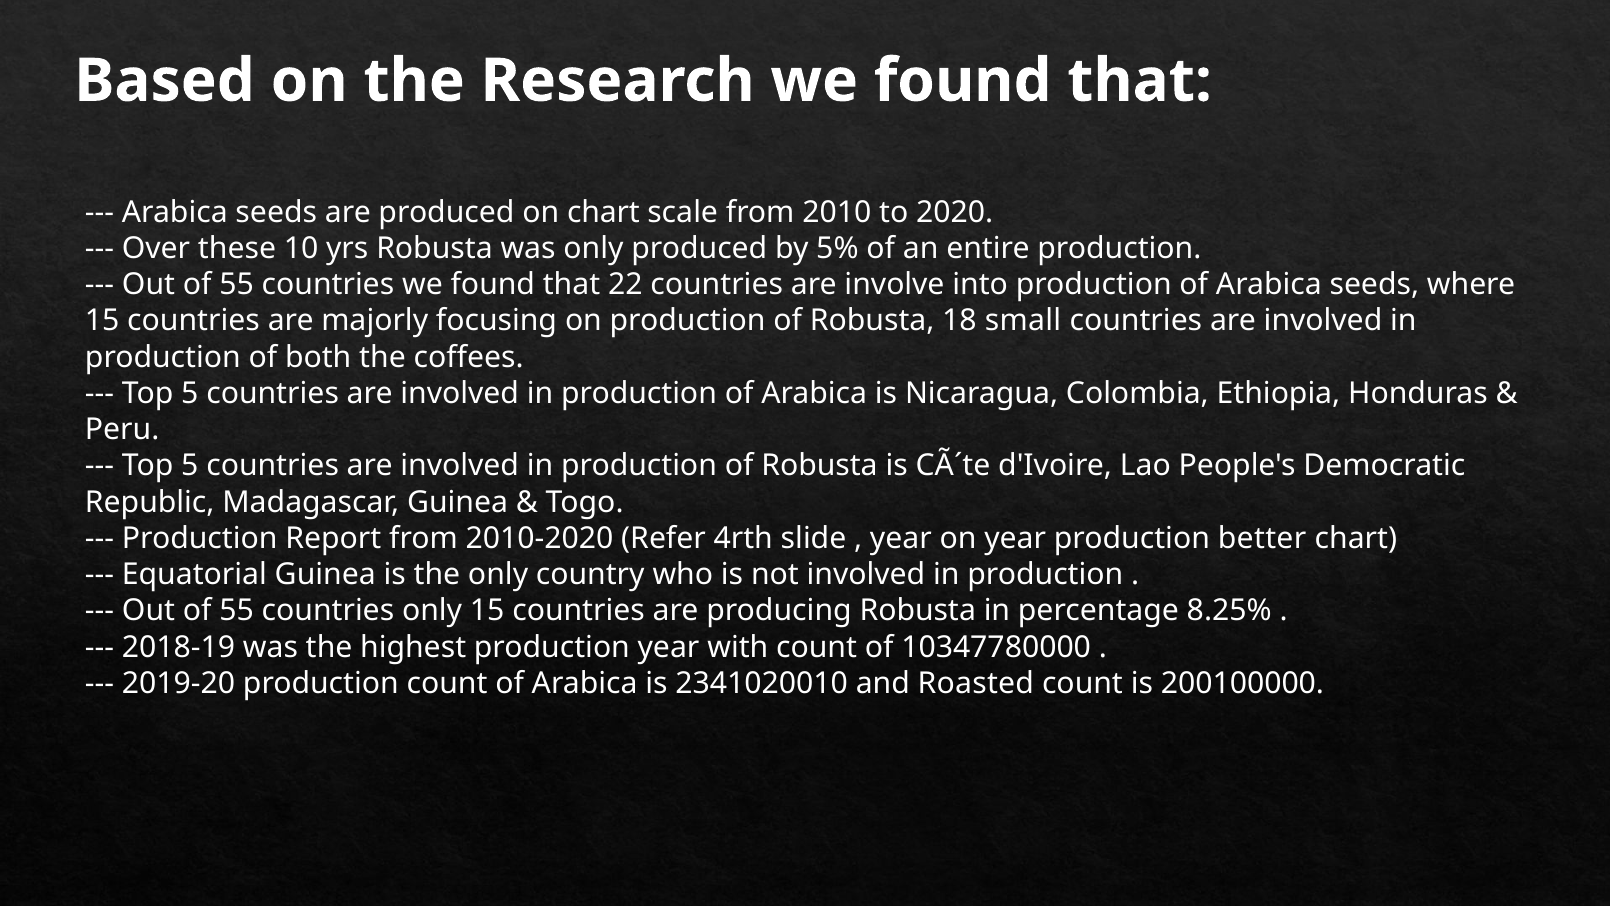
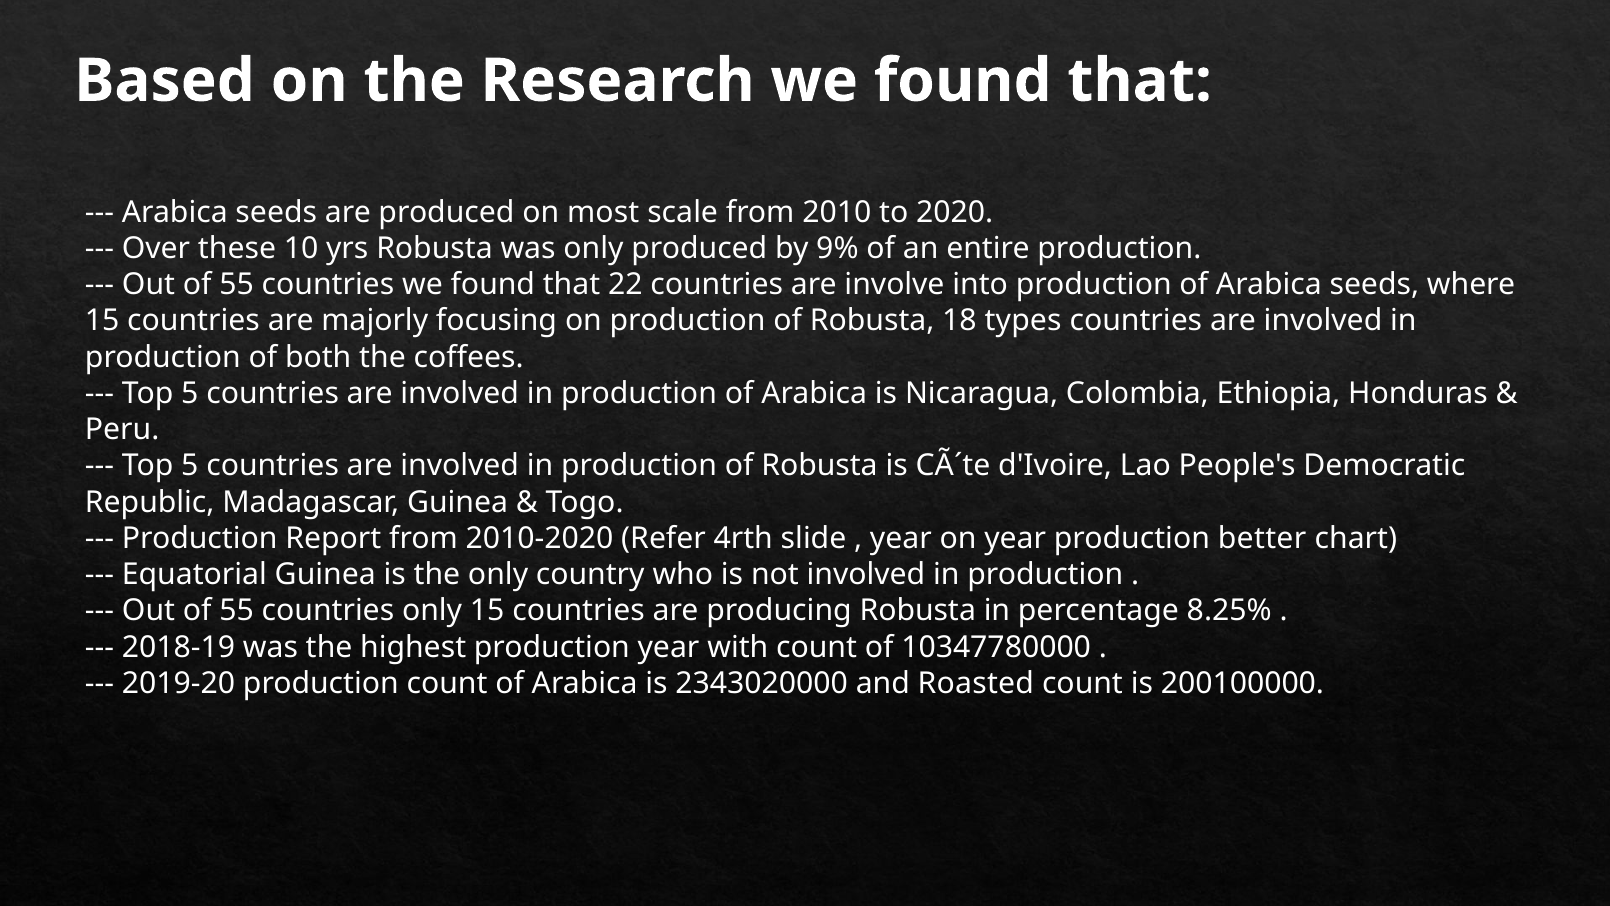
on chart: chart -> most (603, 212)
5%: 5% -> 9% (837, 248)
small: small -> types (1023, 321)
2341020010: 2341020010 -> 2343020000 (762, 683)
